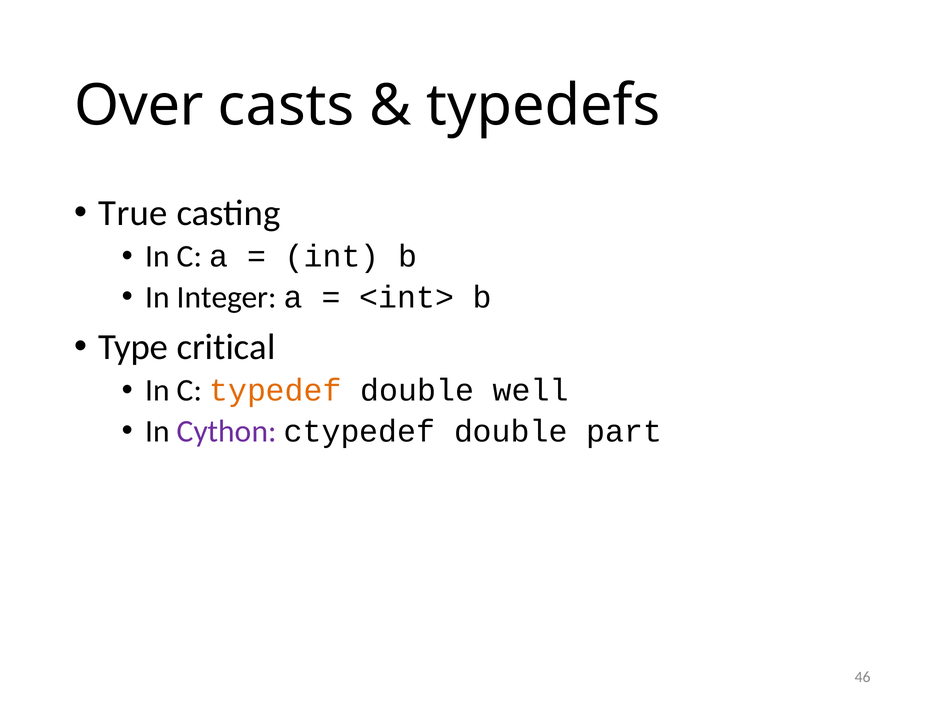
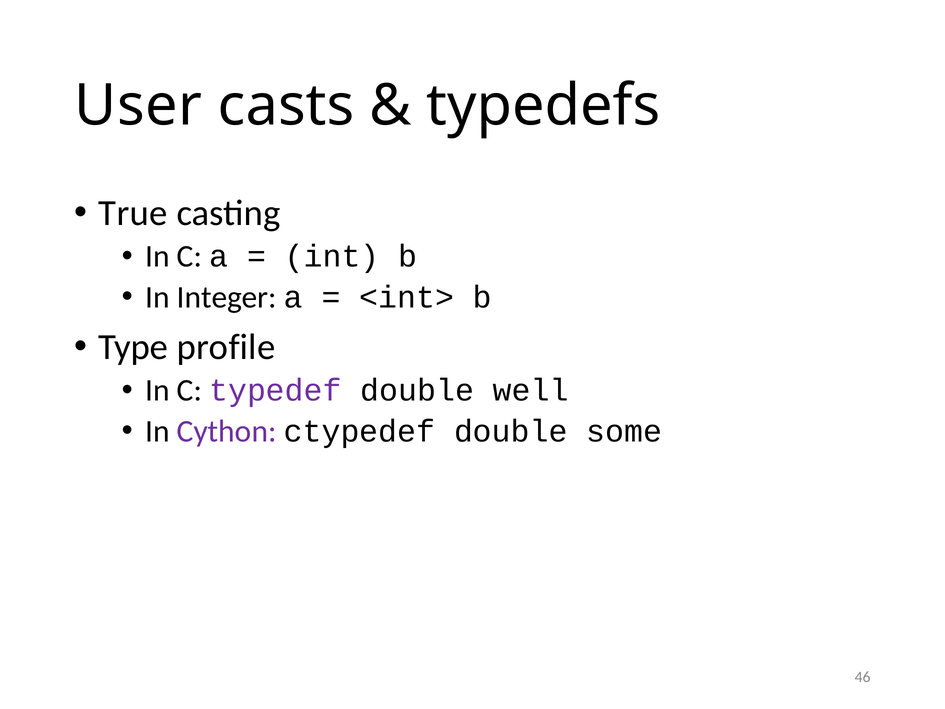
Over: Over -> User (138, 106)
critical: critical -> profile (226, 347)
typedef colour: orange -> purple (275, 390)
part: part -> some (624, 431)
